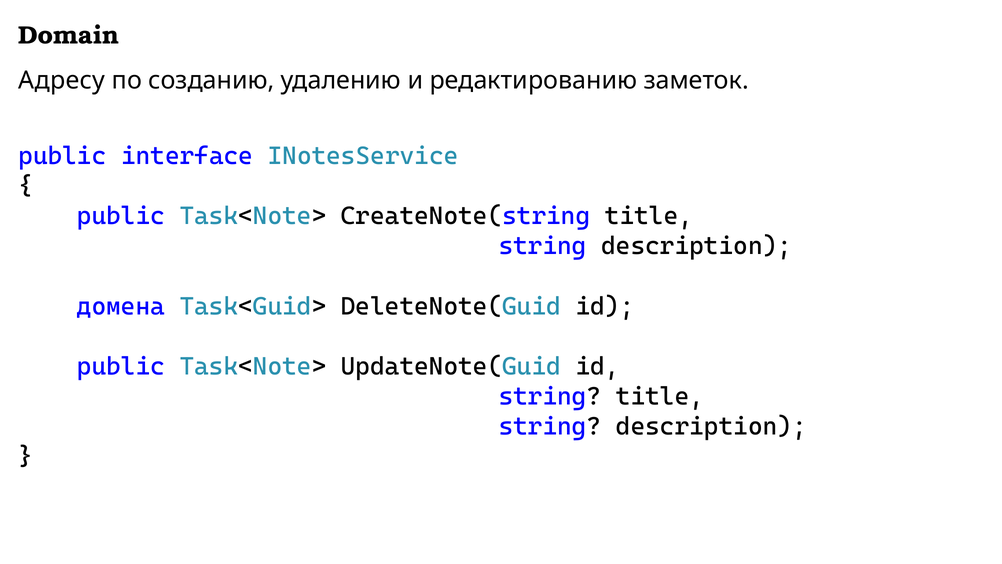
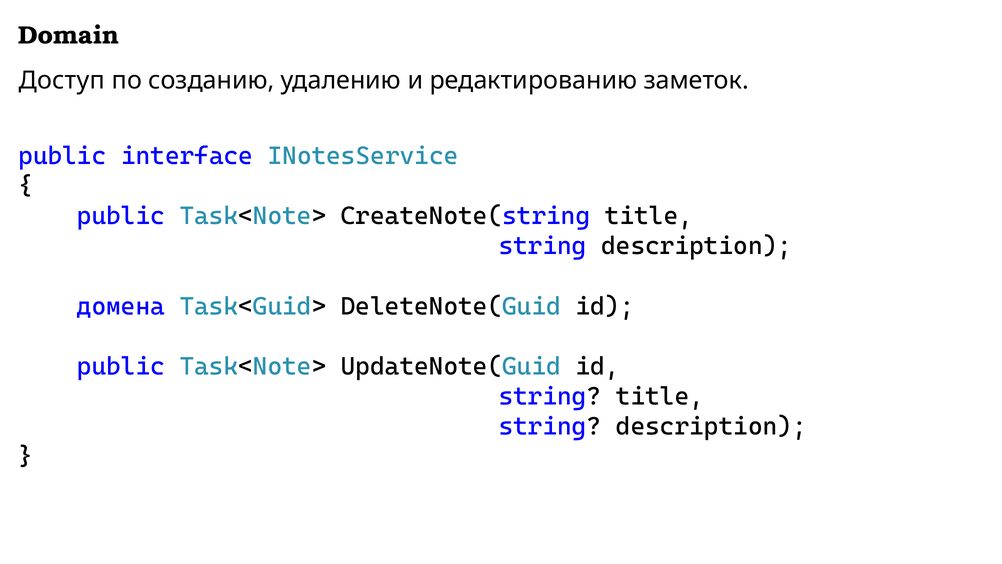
Адресу: Адресу -> Доступ (62, 81)
